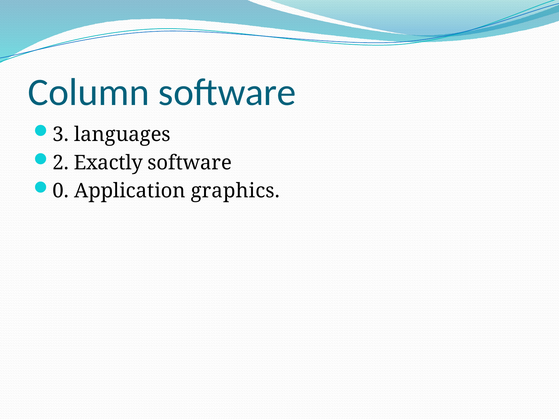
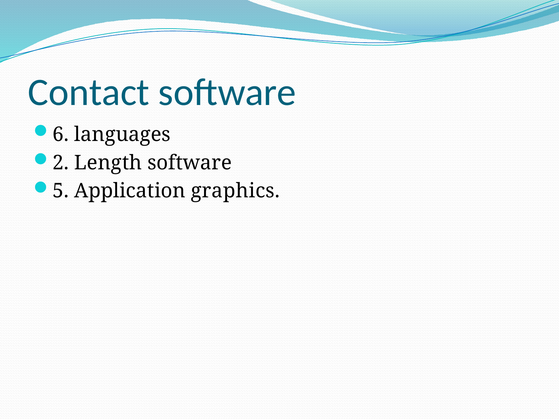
Column: Column -> Contact (89, 92)
3: 3 -> 6 (61, 135)
Exactly: Exactly -> Length (108, 163)
0: 0 -> 5 (61, 191)
